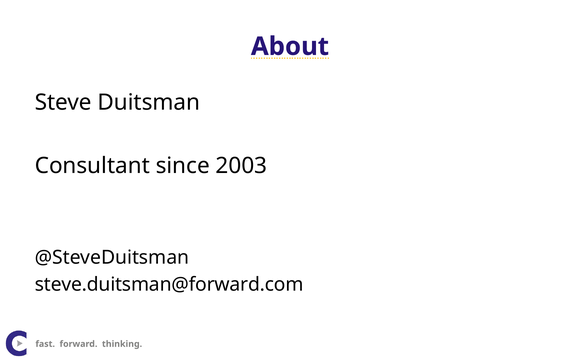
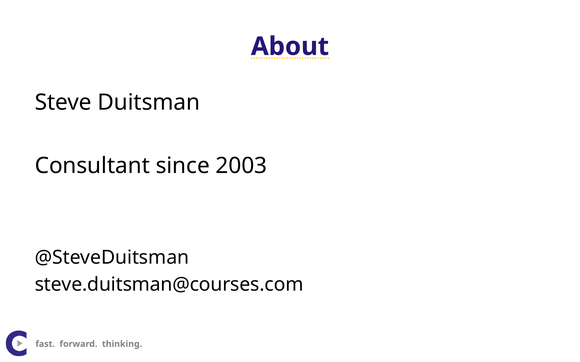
steve.duitsman@forward.com: steve.duitsman@forward.com -> steve.duitsman@courses.com (169, 285)
